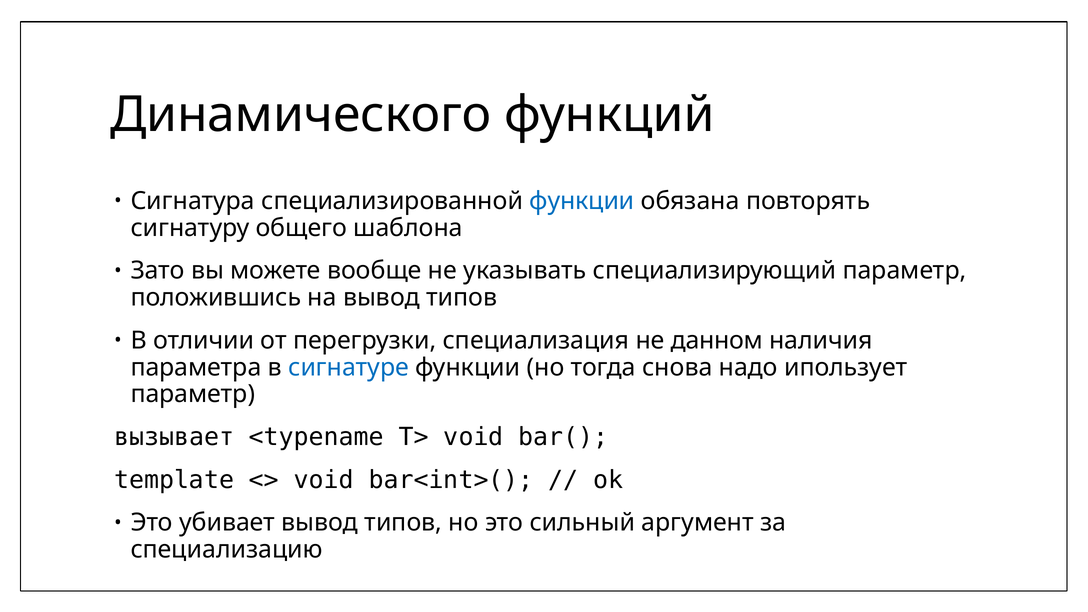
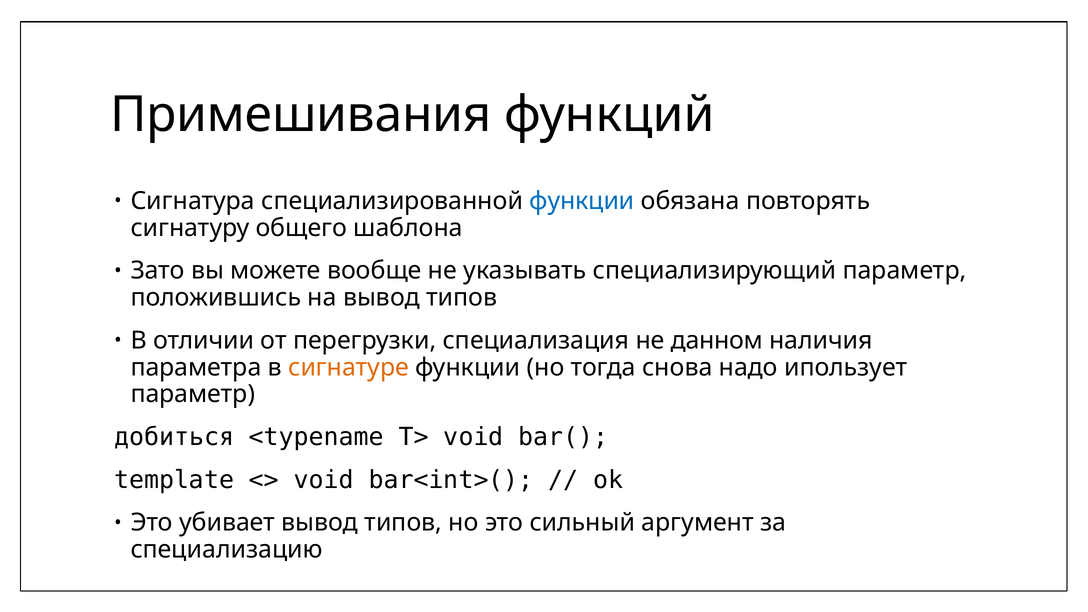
Динамического: Динамического -> Примешивания (301, 115)
сигнатуре colour: blue -> orange (349, 367)
вызывает: вызывает -> добиться (174, 437)
